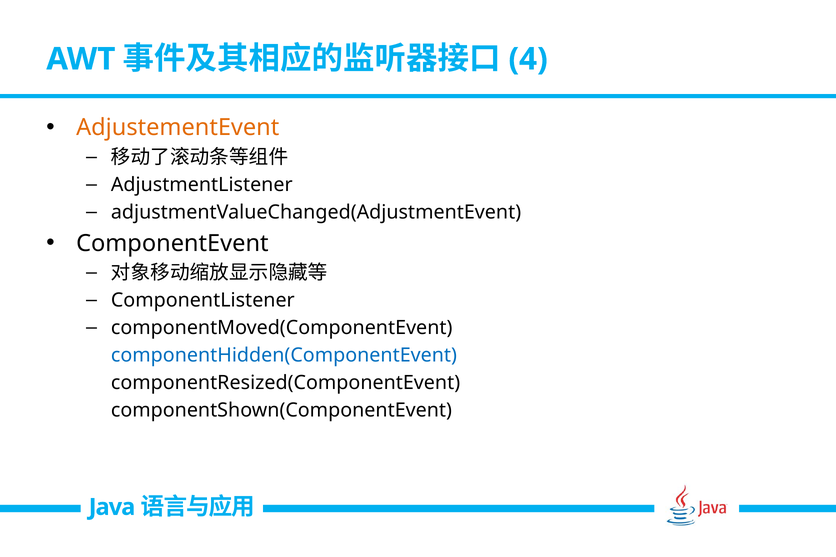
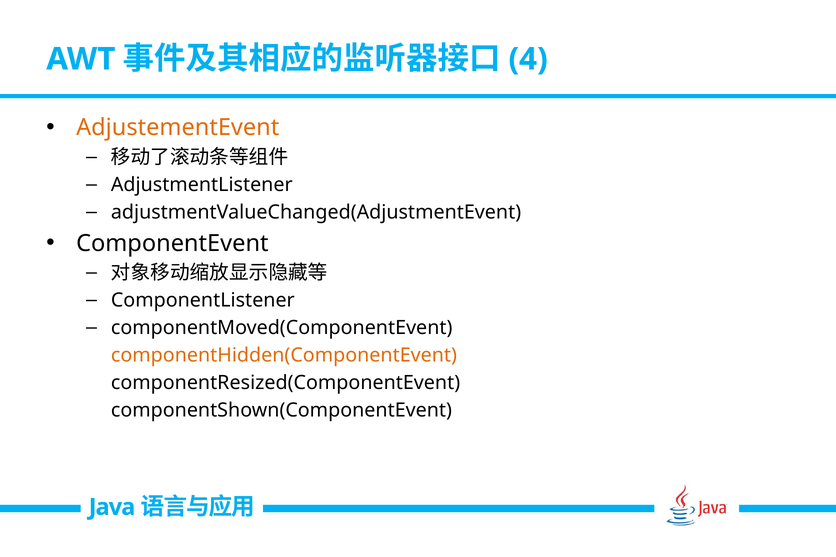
componentHidden(ComponentEvent colour: blue -> orange (284, 356)
